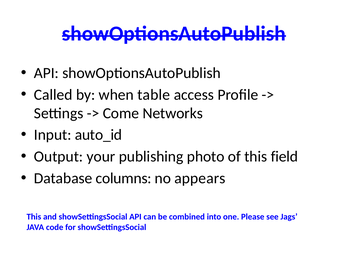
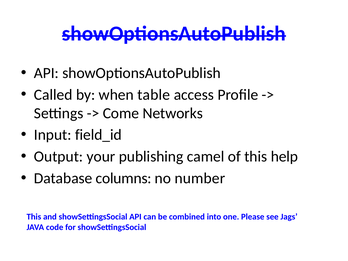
auto_id: auto_id -> field_id (98, 135)
photo: photo -> camel (206, 157)
field: field -> help (284, 157)
appears: appears -> number (200, 178)
